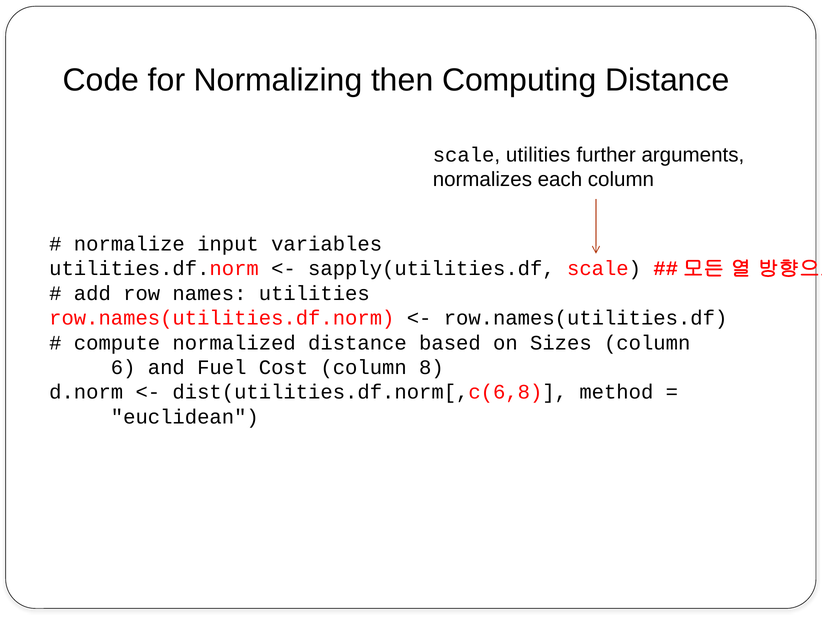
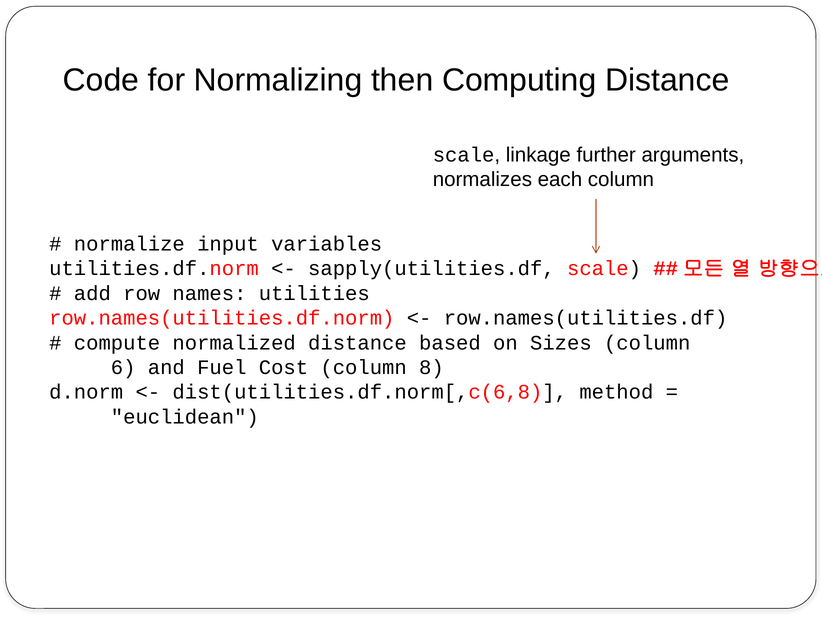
scale utilities: utilities -> linkage (538, 155)
